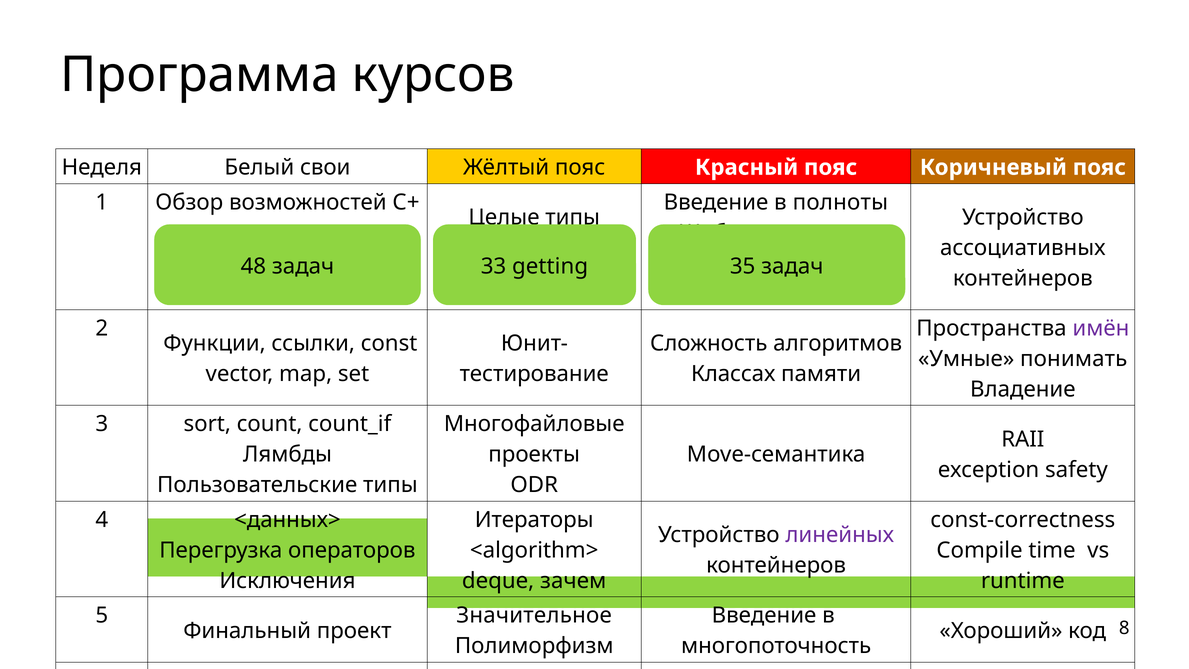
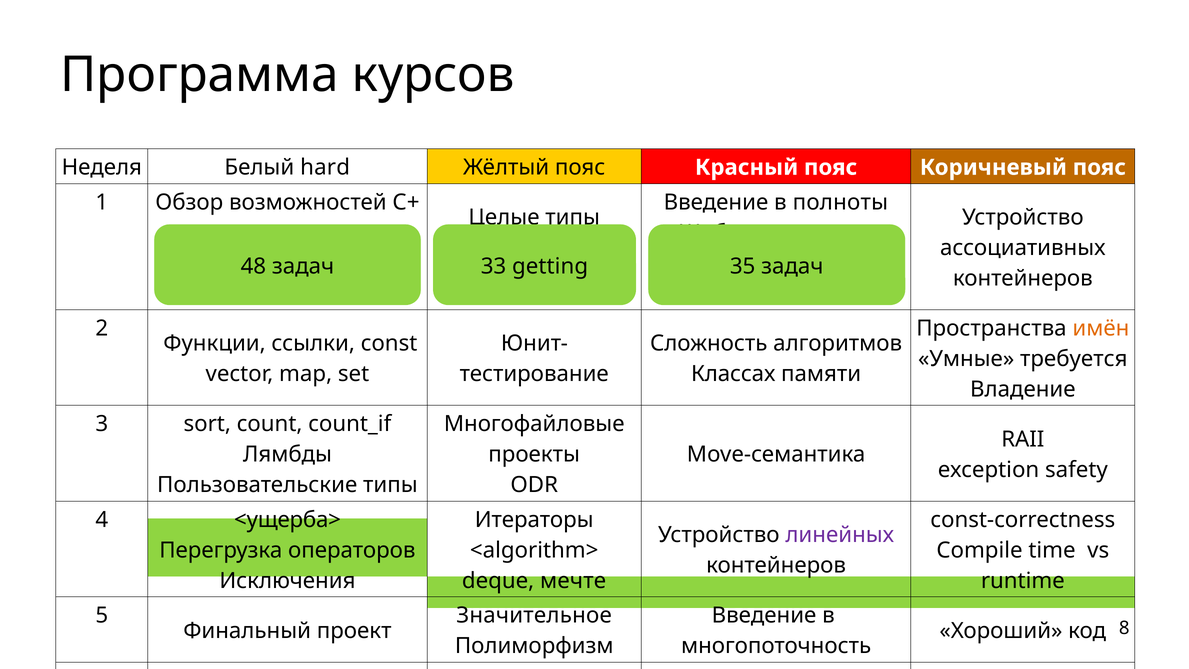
свои: свои -> hard (325, 167)
имён colour: purple -> orange (1101, 328)
понимать: понимать -> требуется (1074, 359)
<данных>: <данных> -> <ущерба> (288, 520)
зачем: зачем -> мечте (573, 581)
